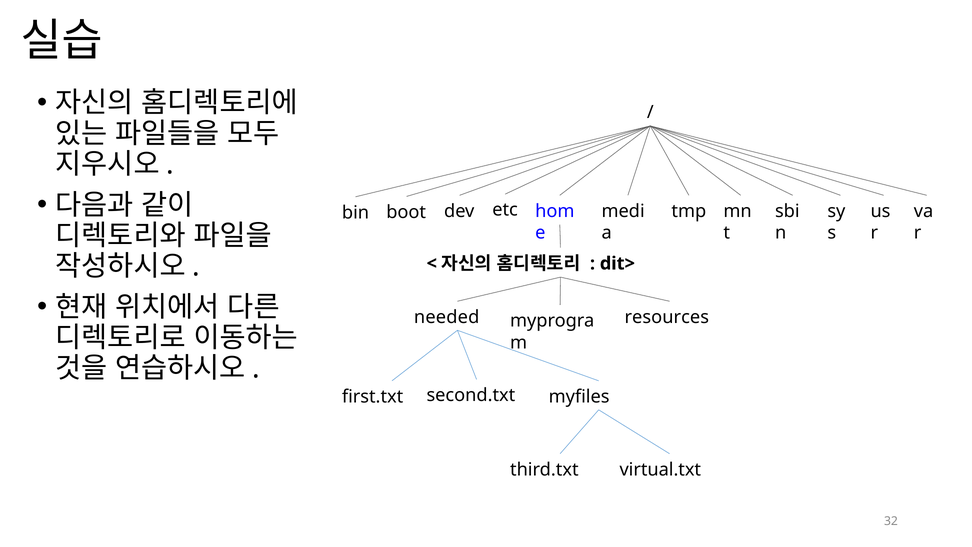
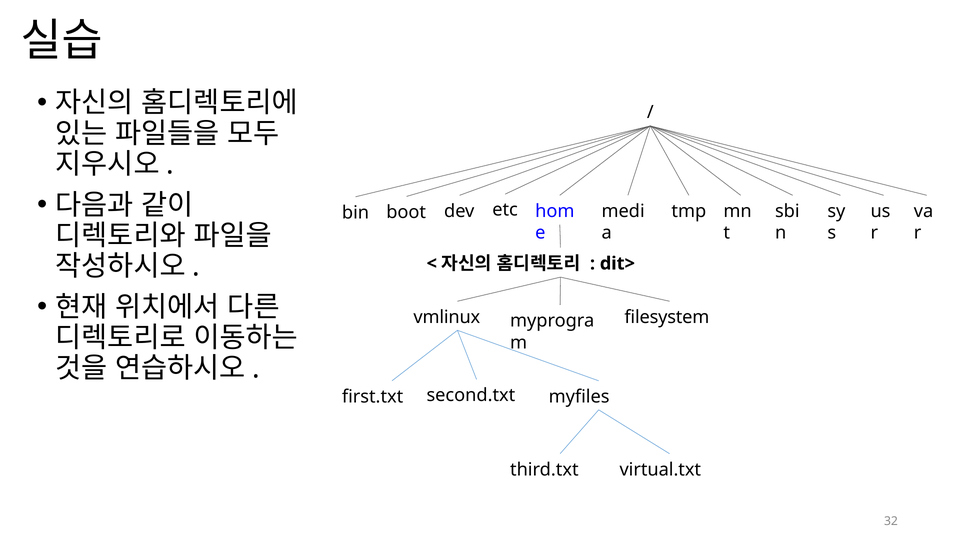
needed: needed -> vmlinux (447, 317)
resources: resources -> filesystem (667, 317)
